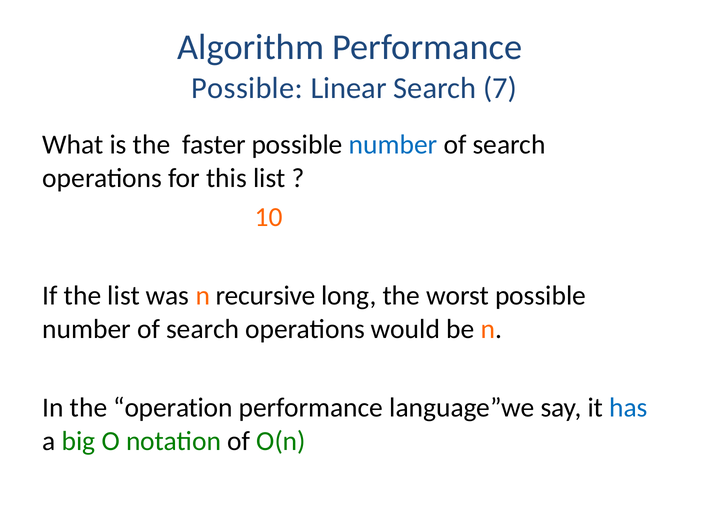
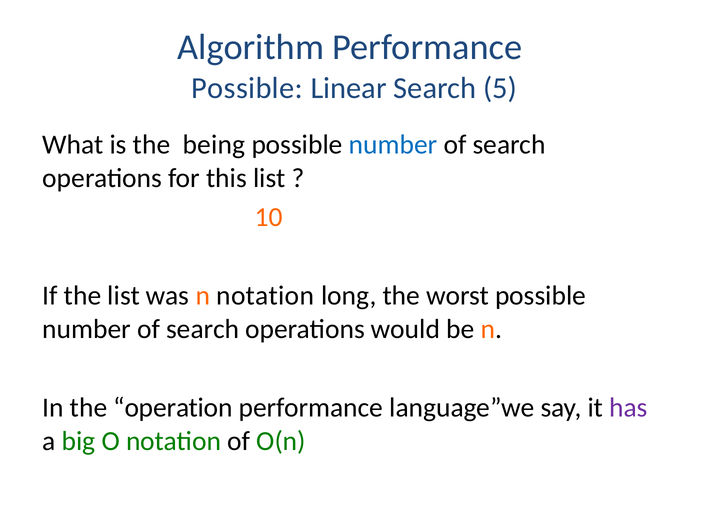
7: 7 -> 5 (500, 88)
faster: faster -> being (214, 145)
n recursive: recursive -> notation (265, 296)
has colour: blue -> purple (628, 408)
